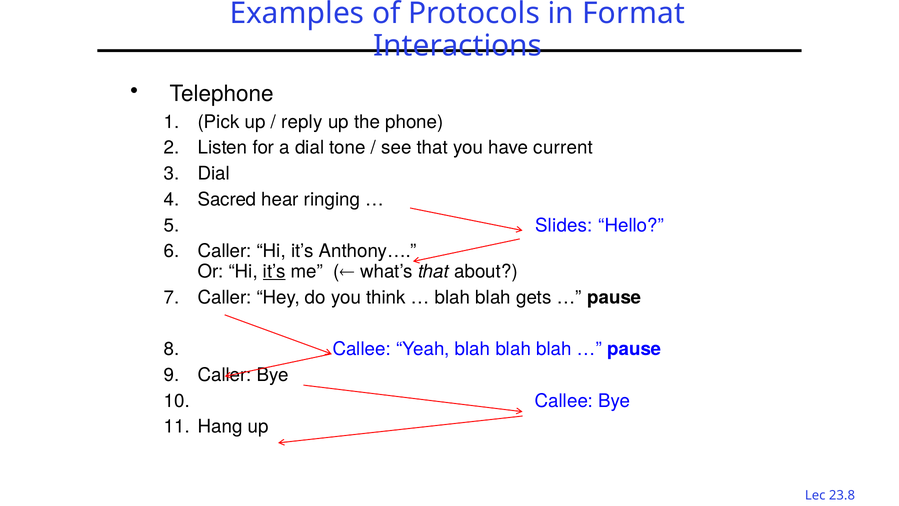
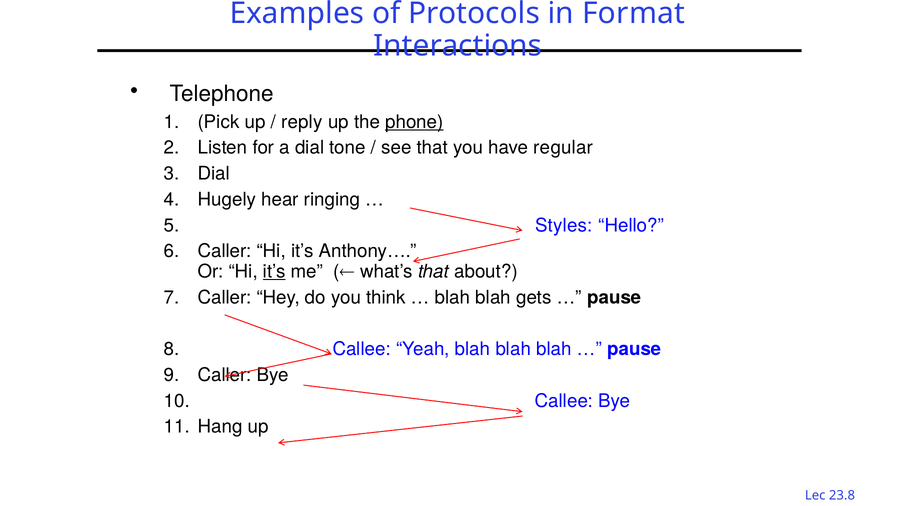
phone underline: none -> present (414, 122)
current: current -> regular (563, 148)
Sacred: Sacred -> Hugely (227, 199)
Slides: Slides -> Styles (564, 225)
